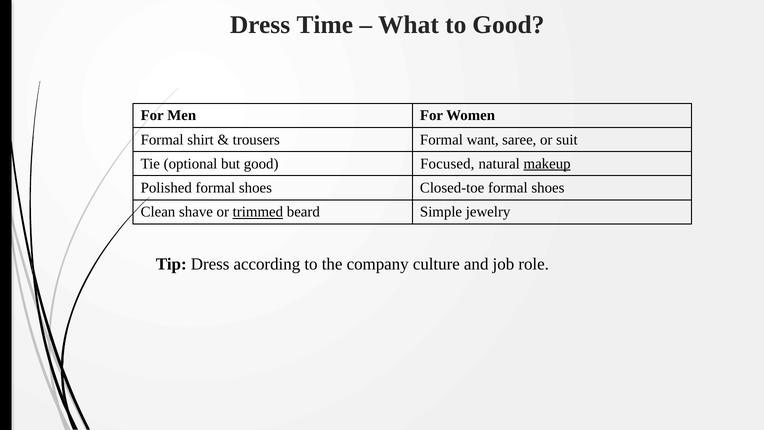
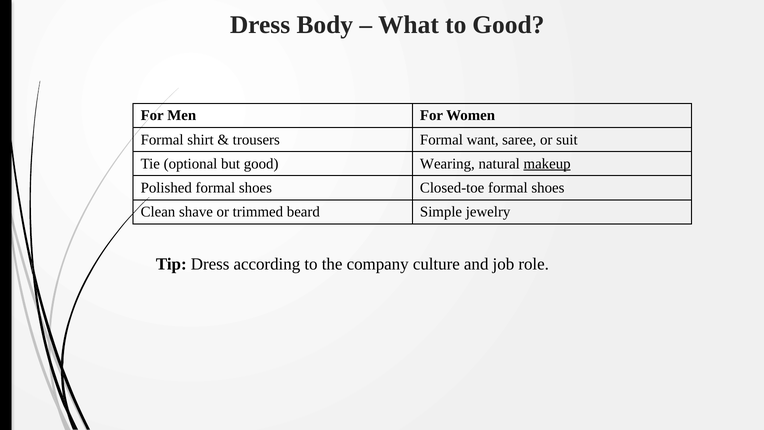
Time: Time -> Body (325, 25)
Focused: Focused -> Wearing (447, 164)
trimmed underline: present -> none (258, 212)
